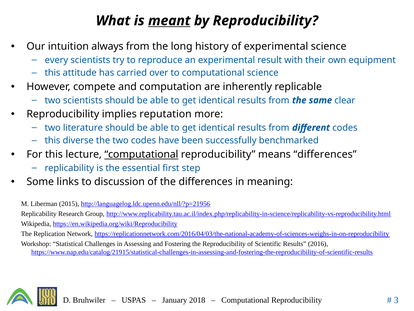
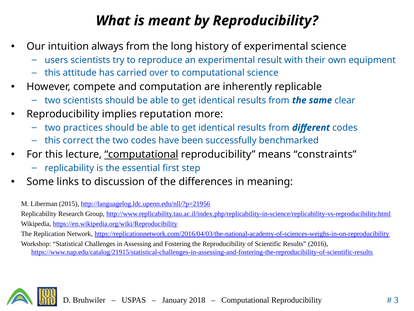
meant underline: present -> none (169, 21)
every: every -> users (56, 60)
literature: literature -> practices (83, 127)
diverse: diverse -> correct (78, 140)
means differences: differences -> constraints (325, 154)
